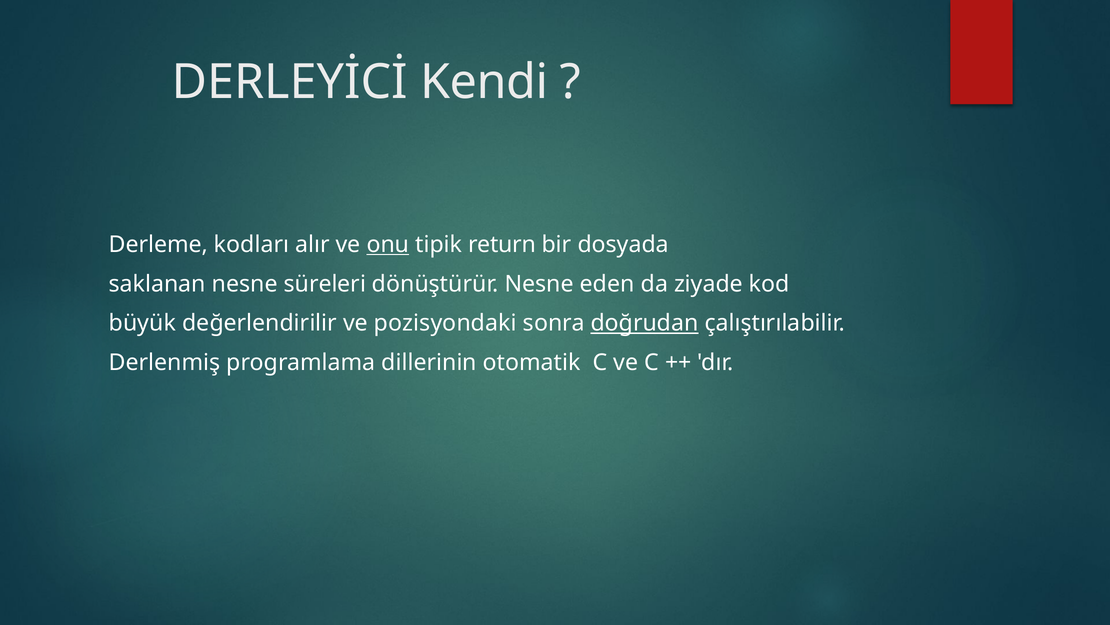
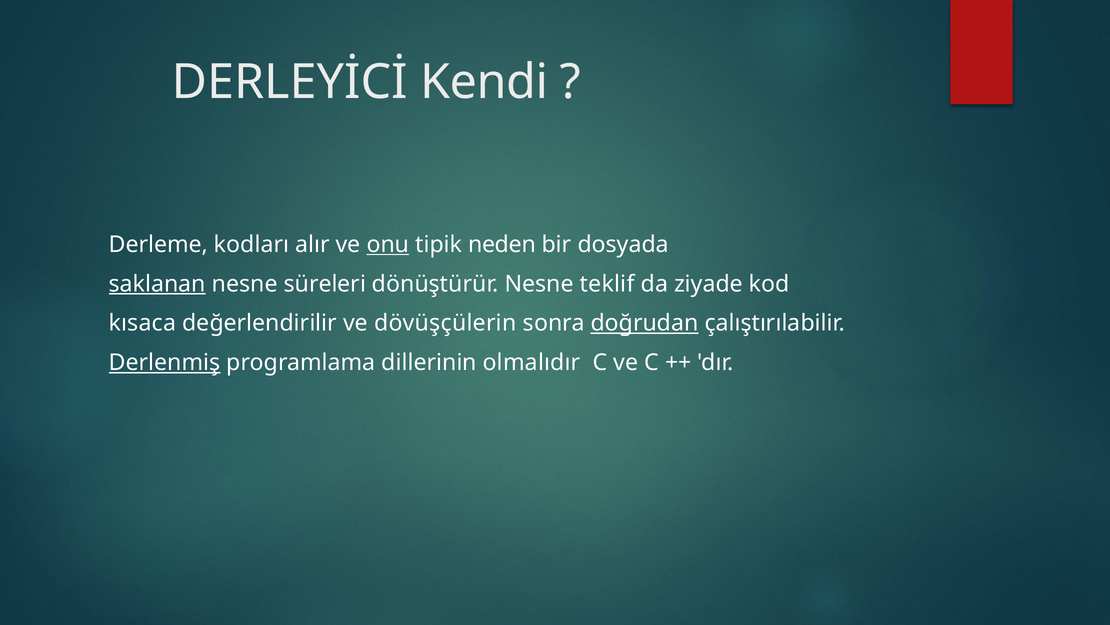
return: return -> neden (502, 244)
saklanan underline: none -> present (157, 284)
eden: eden -> teklif (607, 284)
büyük: büyük -> kısaca (142, 323)
pozisyondaki: pozisyondaki -> dövüşçülerin (445, 323)
Derlenmiş underline: none -> present (165, 362)
otomatik: otomatik -> olmalıdır (532, 362)
